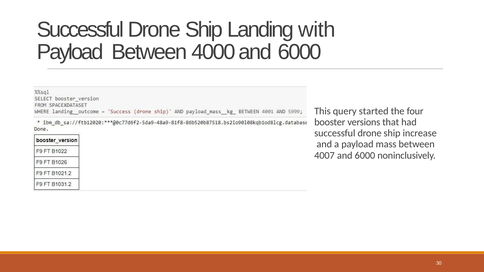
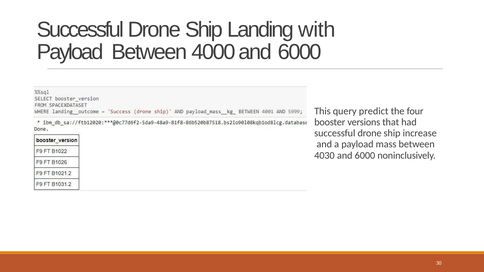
started: started -> predict (374, 111)
4007: 4007 -> 4030 (324, 155)
